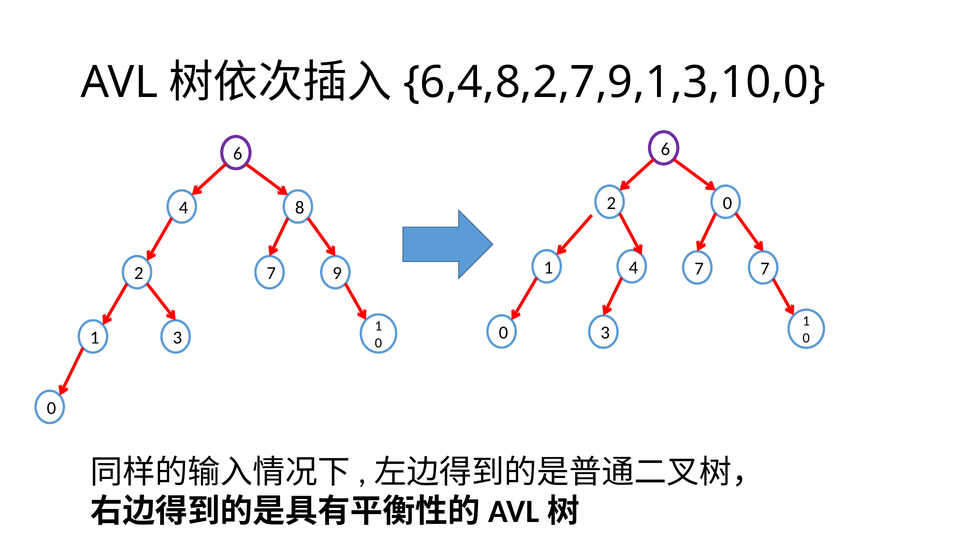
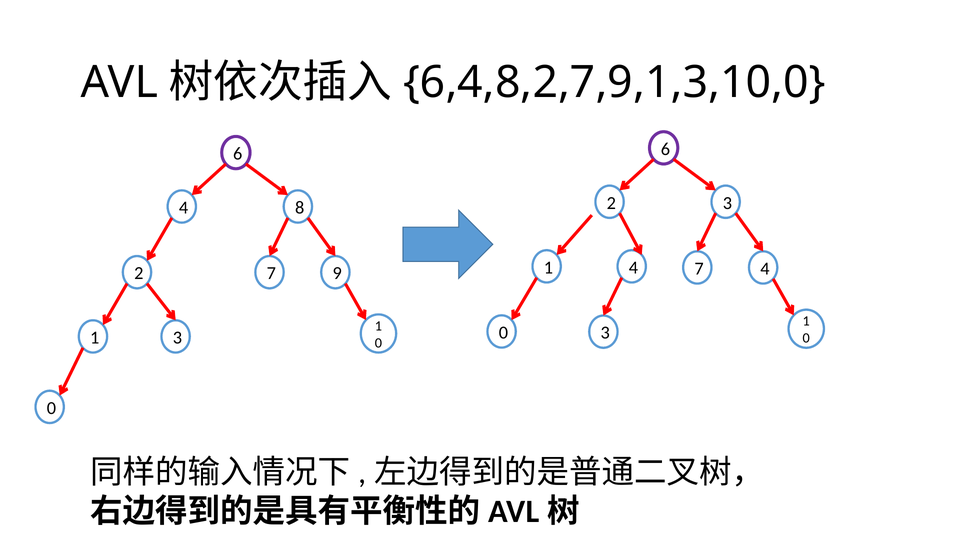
0: 0 -> 3 (727, 203)
7 7: 7 -> 4 (765, 268)
